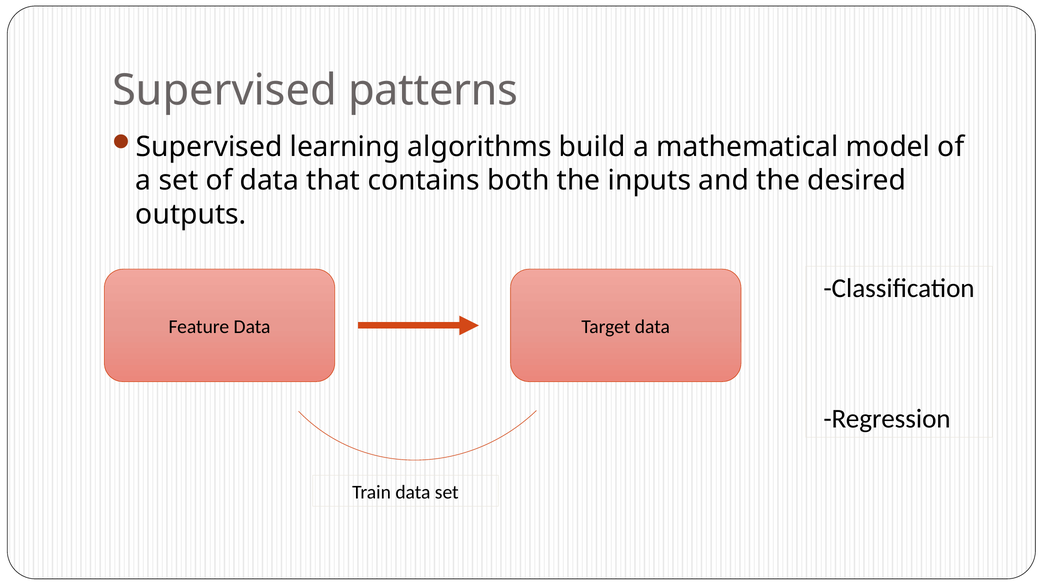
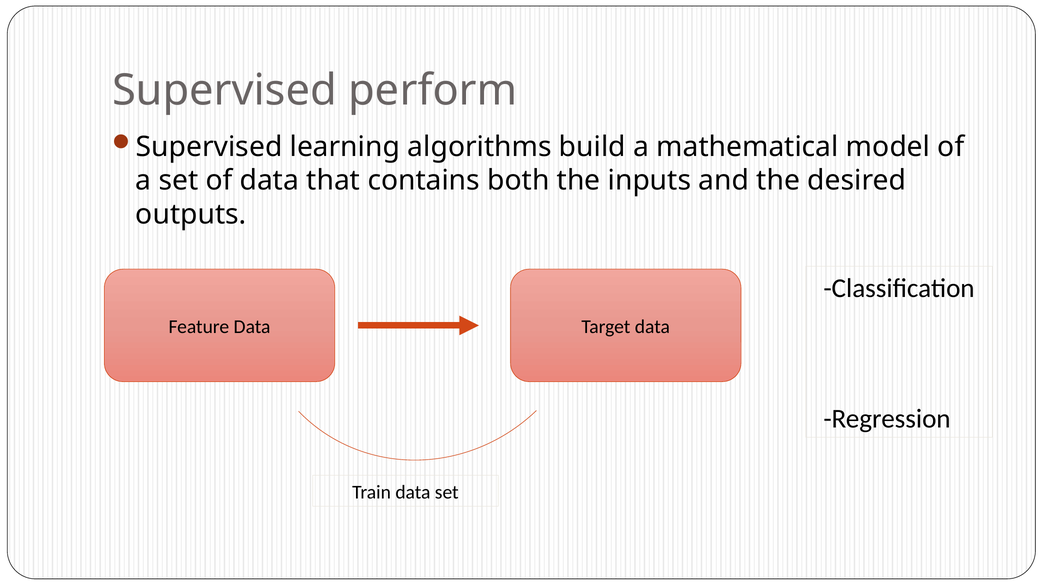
patterns: patterns -> perform (433, 90)
